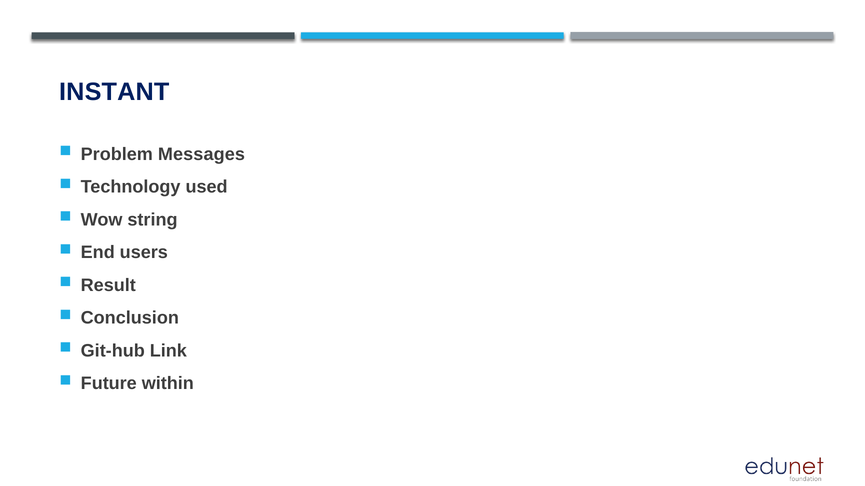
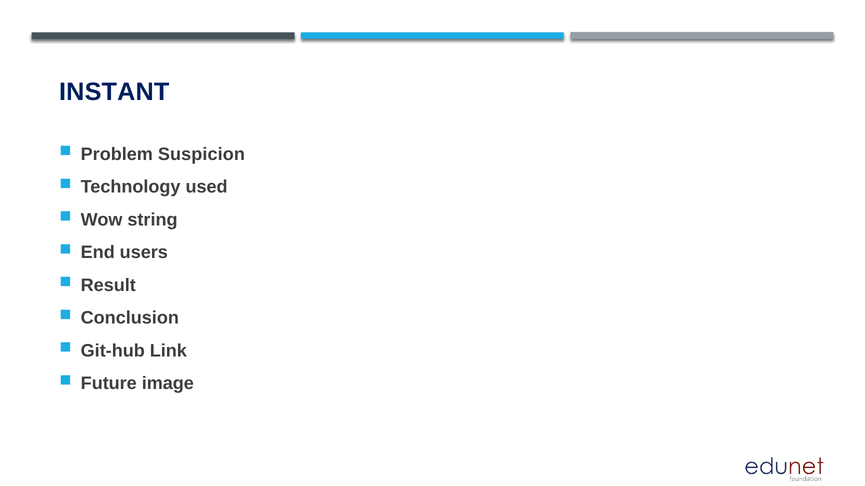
Messages: Messages -> Suspicion (201, 154)
within: within -> image (168, 384)
